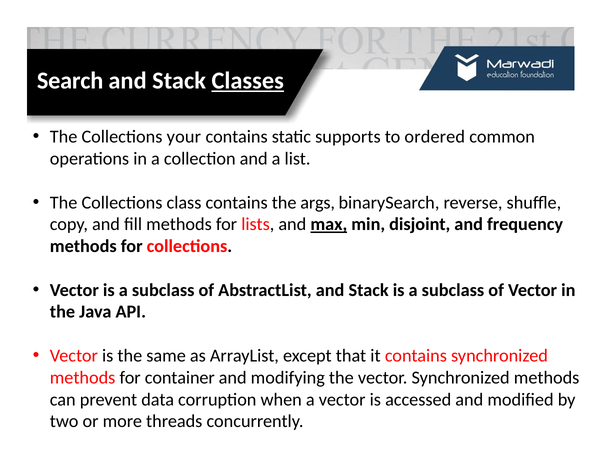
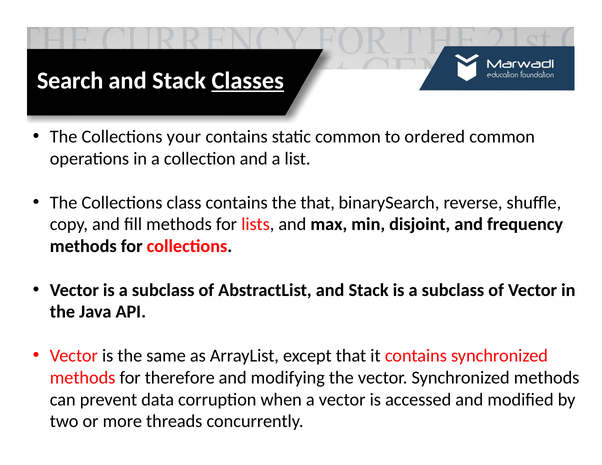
static supports: supports -> common (348, 137)
the args: args -> that (318, 203)
max underline: present -> none (329, 225)
container: container -> therefore (180, 378)
